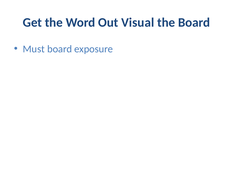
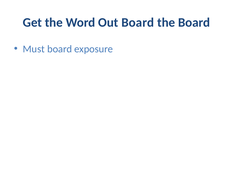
Out Visual: Visual -> Board (138, 22)
